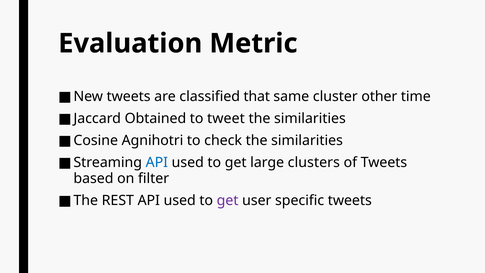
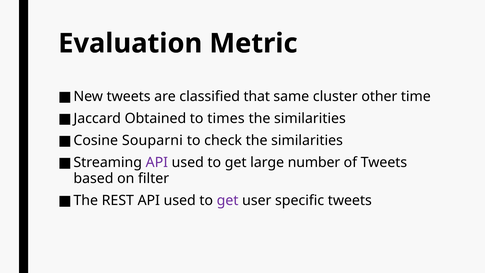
tweet: tweet -> times (226, 118)
Agnihotri: Agnihotri -> Souparni (152, 140)
API colour: blue -> purple (157, 162)
clusters: clusters -> number (314, 162)
